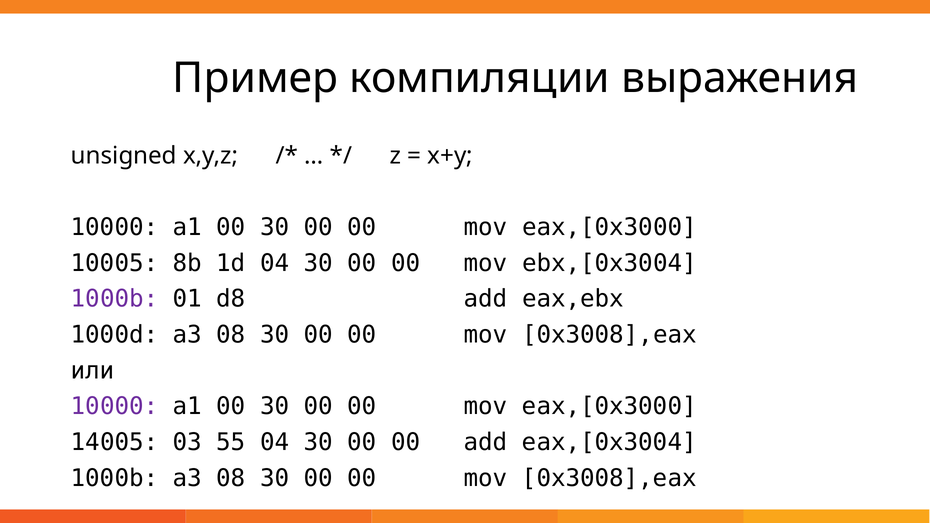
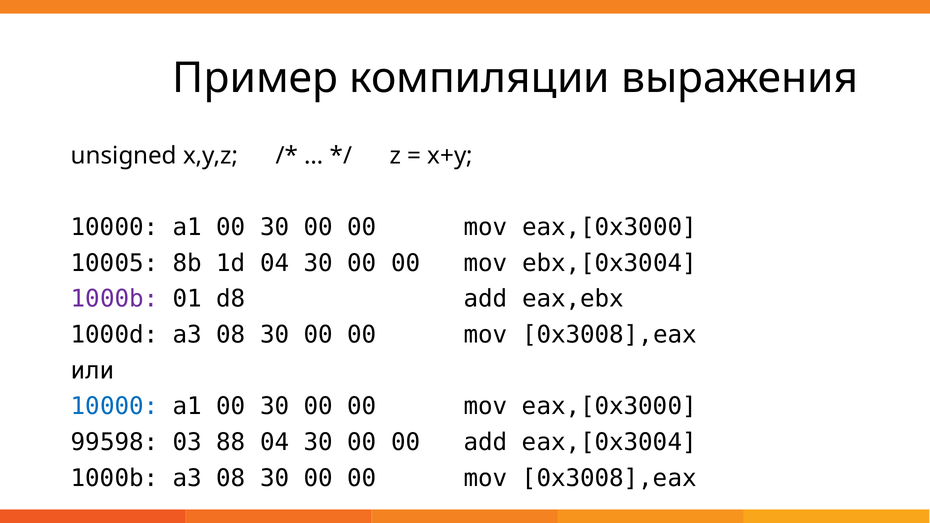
10000 colour: purple -> blue (115, 407)
14005: 14005 -> 99598 (115, 442)
55: 55 -> 88 (231, 442)
